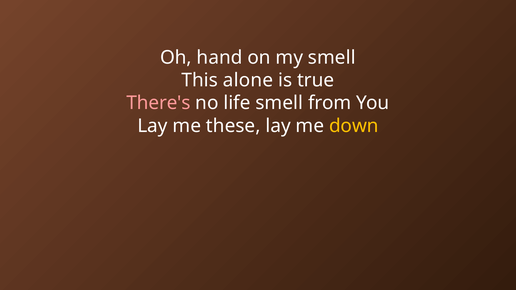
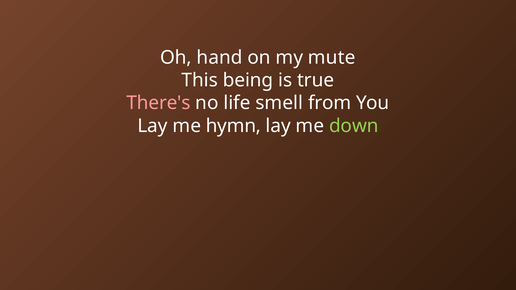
my smell: smell -> mute (332, 58)
alone: alone -> being (248, 80)
these: these -> hymn (233, 126)
down colour: yellow -> light green (354, 126)
